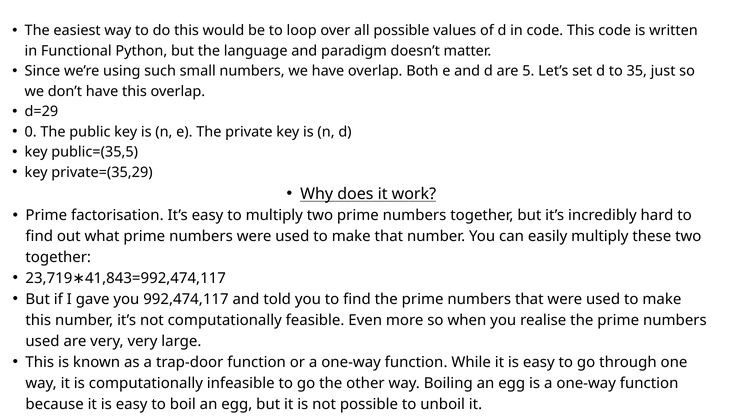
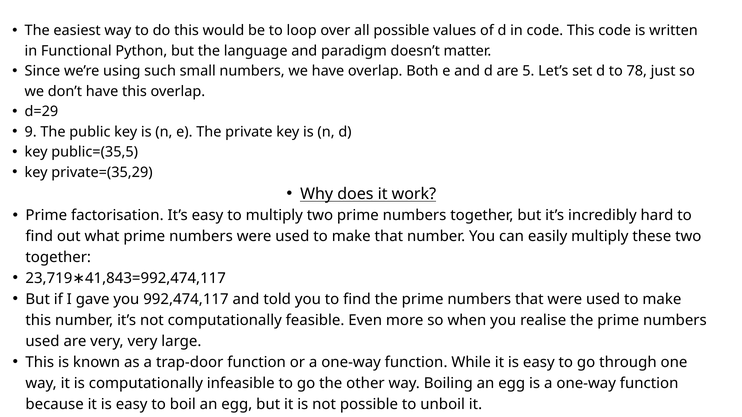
35: 35 -> 78 (637, 71)
0: 0 -> 9 (31, 132)
